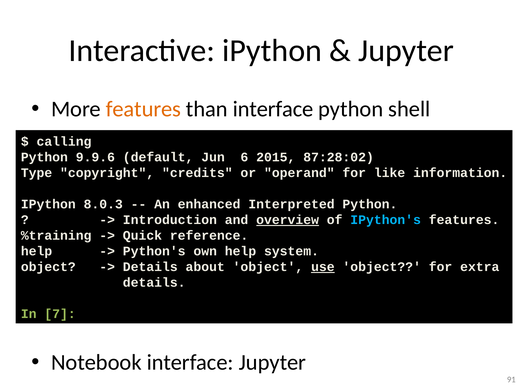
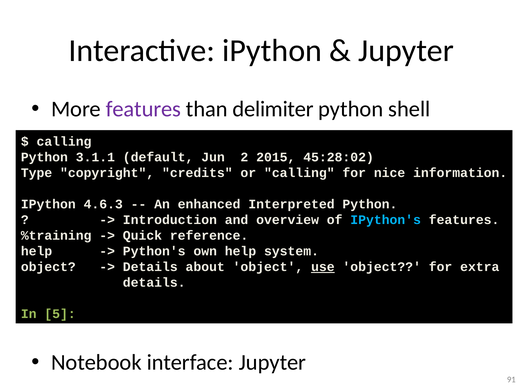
features colour: orange -> purple (143, 109)
than interface: interface -> delimiter (273, 109)
9.9.6: 9.9.6 -> 3.1.1 (95, 157)
6: 6 -> 2 (244, 157)
87:28:02: 87:28:02 -> 45:28:02 (339, 157)
or operand: operand -> calling (299, 173)
like: like -> nice (390, 173)
8.0.3: 8.0.3 -> 4.6.3 (103, 204)
overview underline: present -> none (288, 220)
7: 7 -> 5 (60, 314)
